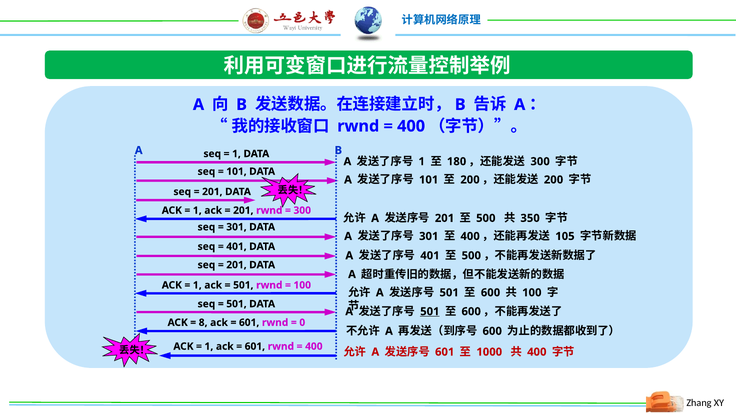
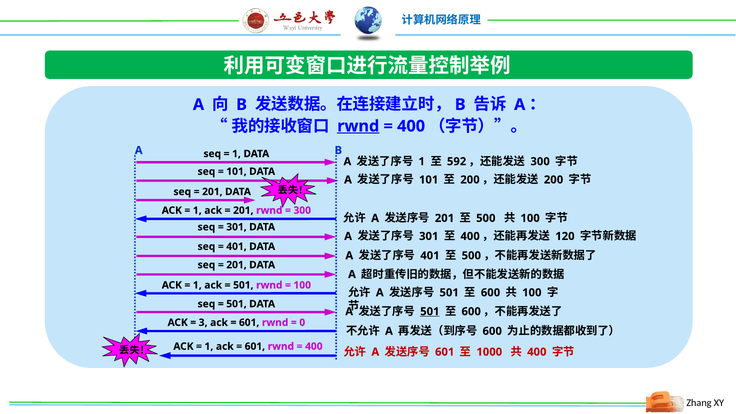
rwnd underline: none -> present (358, 126)
180: 180 -> 592 (457, 162)
350: 350 -> 100 (530, 218)
105: 105 -> 120 (565, 236)
8: 8 -> 3 (203, 323)
